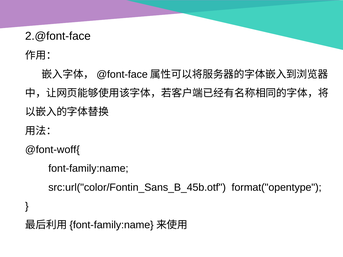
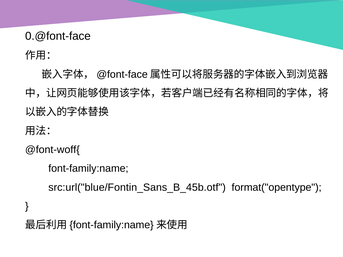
2.@font-face: 2.@font-face -> 0.@font-face (58, 36)
src:url("color/Fontin_Sans_B_45b.otf: src:url("color/Fontin_Sans_B_45b.otf -> src:url("blue/Fontin_Sans_B_45b.otf (137, 188)
